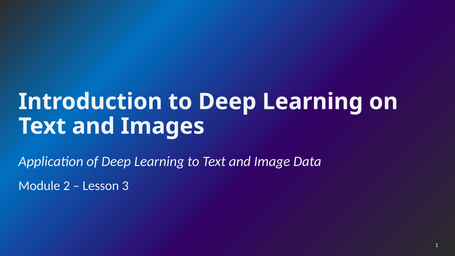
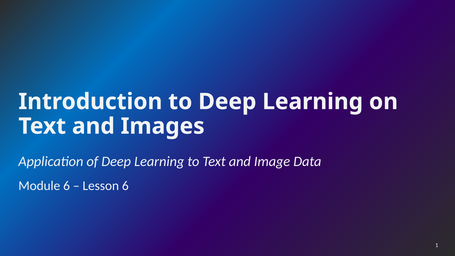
Module 2: 2 -> 6 (67, 186)
Lesson 3: 3 -> 6 (125, 186)
